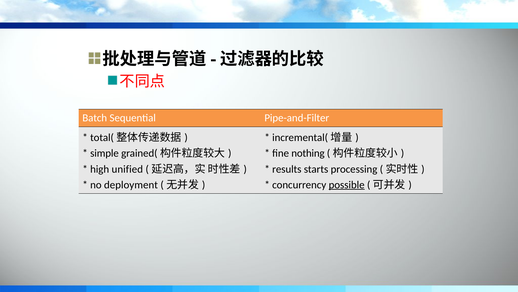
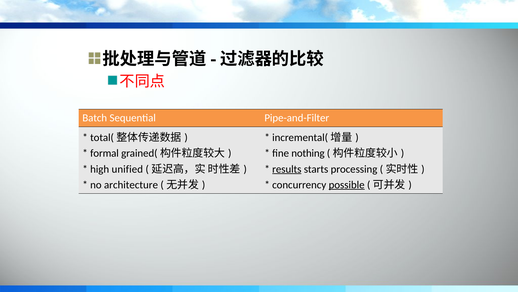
simple: simple -> formal (104, 153)
results underline: none -> present (287, 169)
deployment: deployment -> architecture (131, 184)
